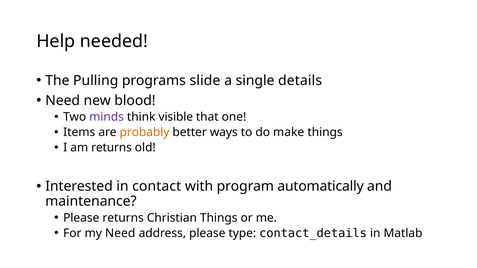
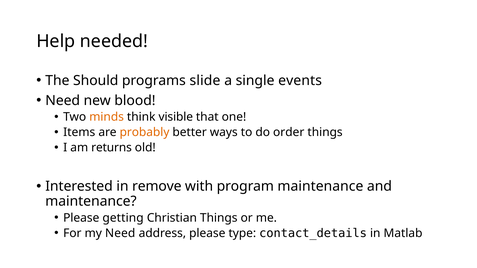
Pulling: Pulling -> Should (96, 81)
details: details -> events (300, 81)
minds colour: purple -> orange (107, 117)
make: make -> order (289, 132)
contact: contact -> remove (157, 187)
program automatically: automatically -> maintenance (320, 187)
Please returns: returns -> getting (123, 218)
